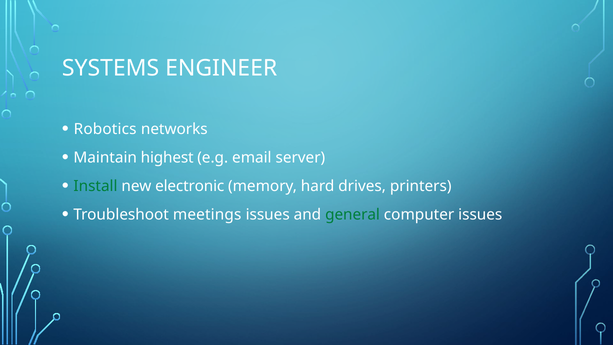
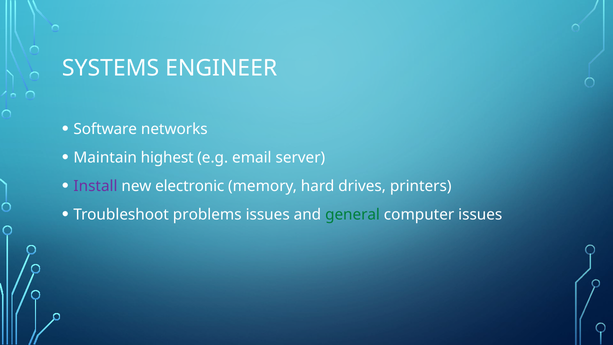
Robotics: Robotics -> Software (105, 129)
Install colour: green -> purple (95, 186)
meetings: meetings -> problems (207, 215)
